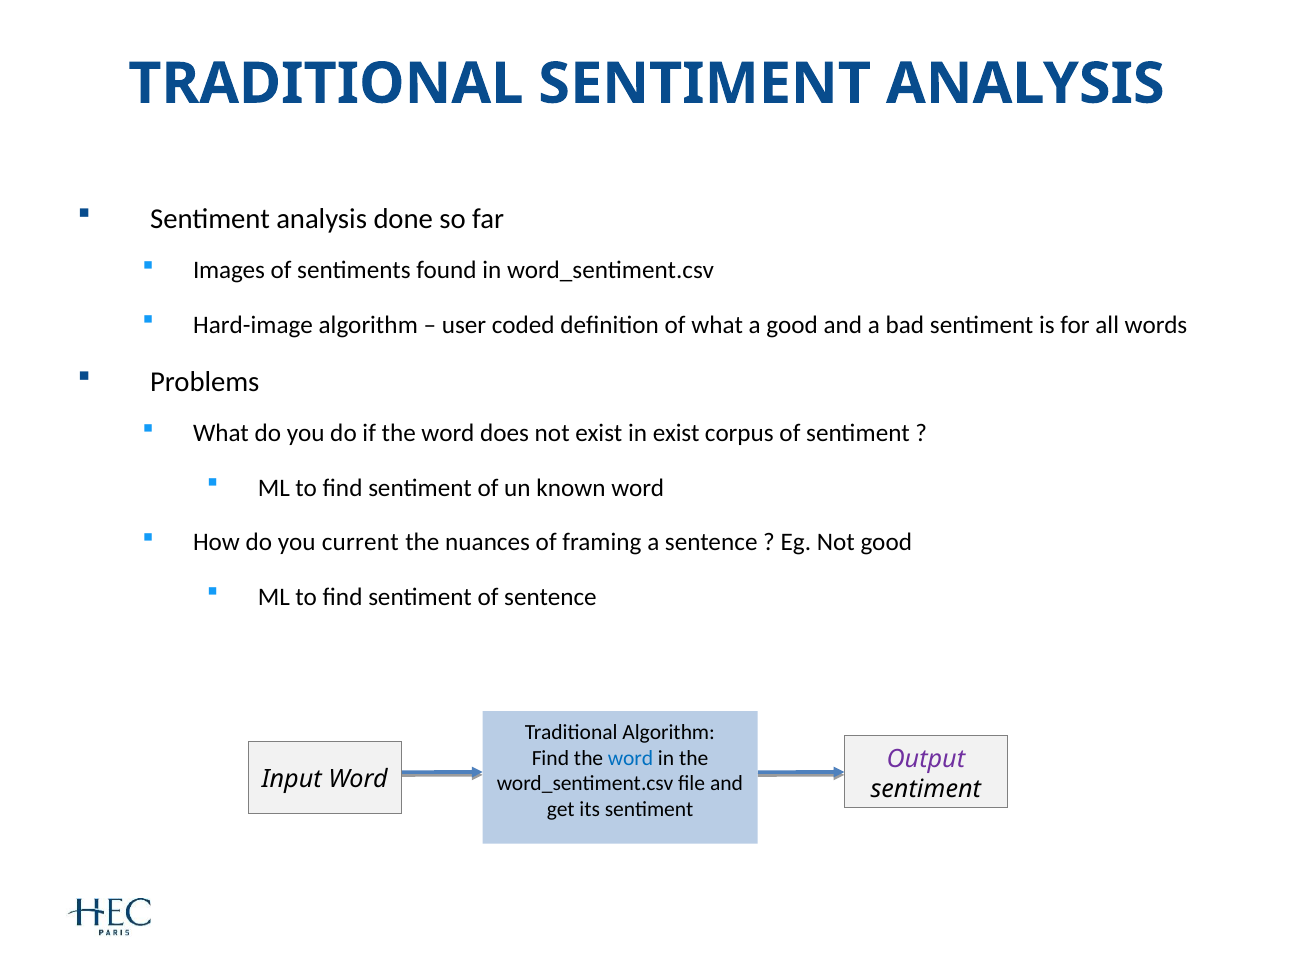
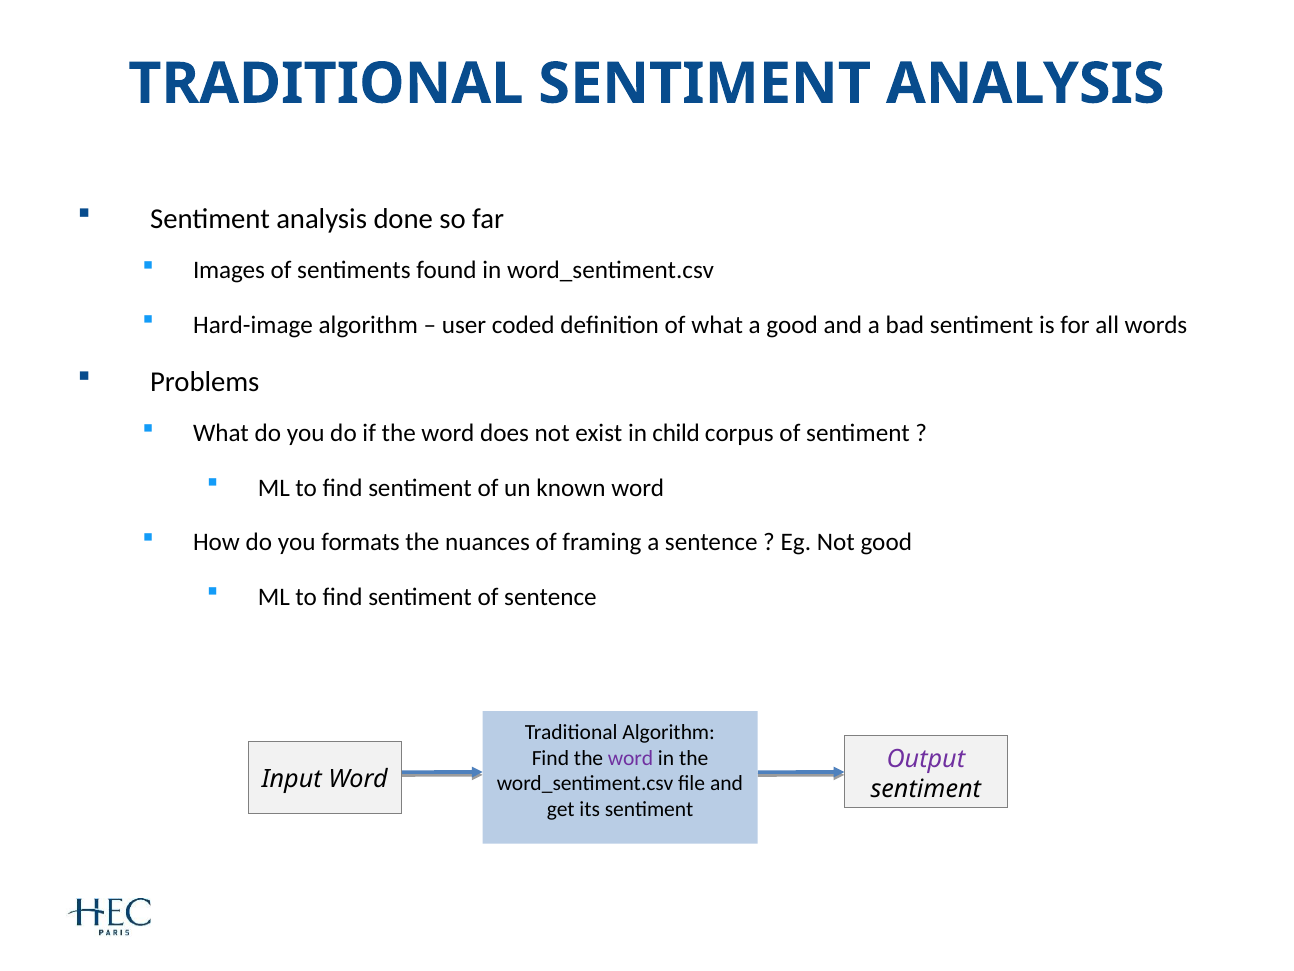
in exist: exist -> child (676, 433)
current: current -> formats (361, 542)
word colour: blue -> purple (631, 758)
